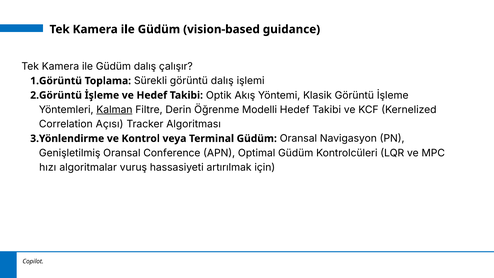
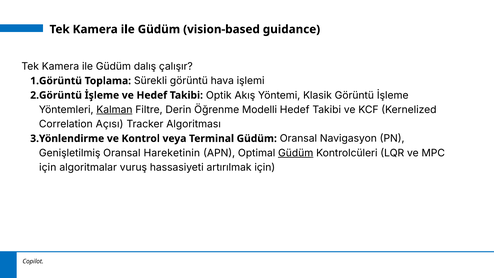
görüntü dalış: dalış -> hava (222, 81)
Conference: Conference -> Hareketinin (172, 153)
Güdüm underline: none -> present (296, 153)
hızı: hızı -> için (48, 167)
